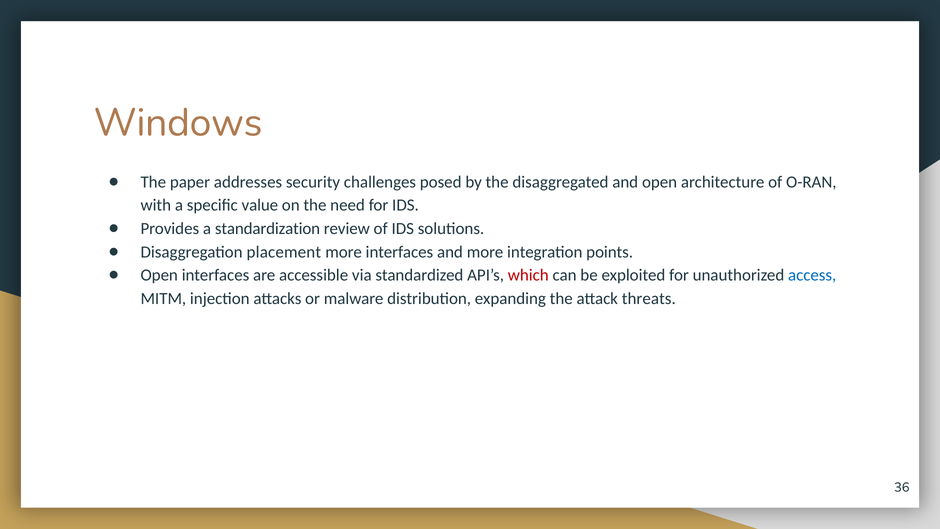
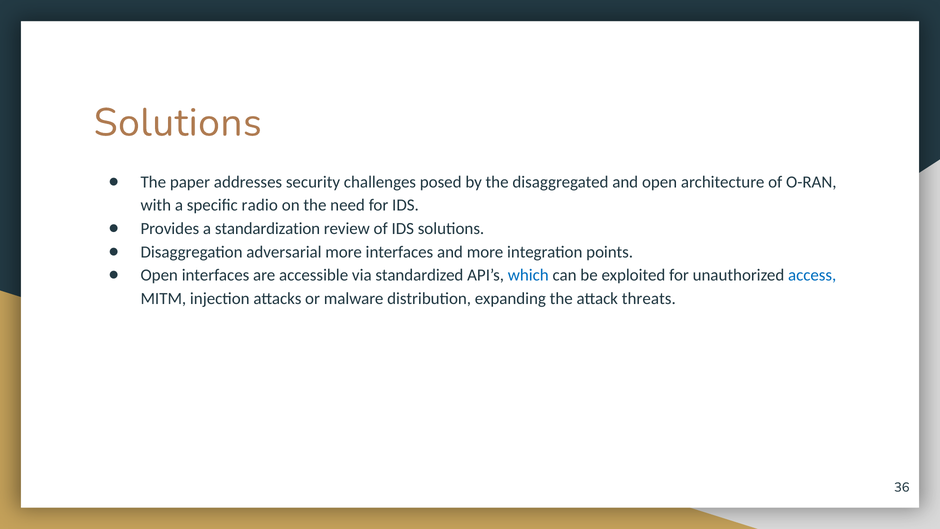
Windows: Windows -> Solutions (178, 123)
value: value -> radio (260, 205)
placement: placement -> adversarial (284, 252)
which colour: red -> blue (528, 275)
